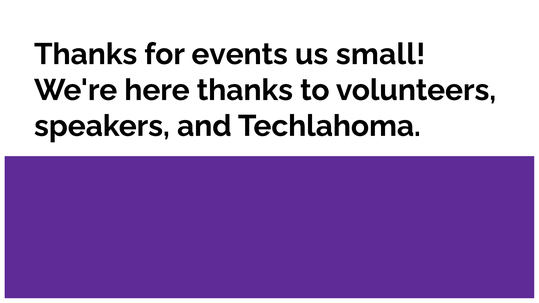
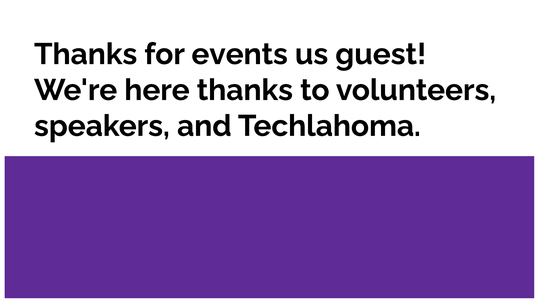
small: small -> guest (381, 54)
